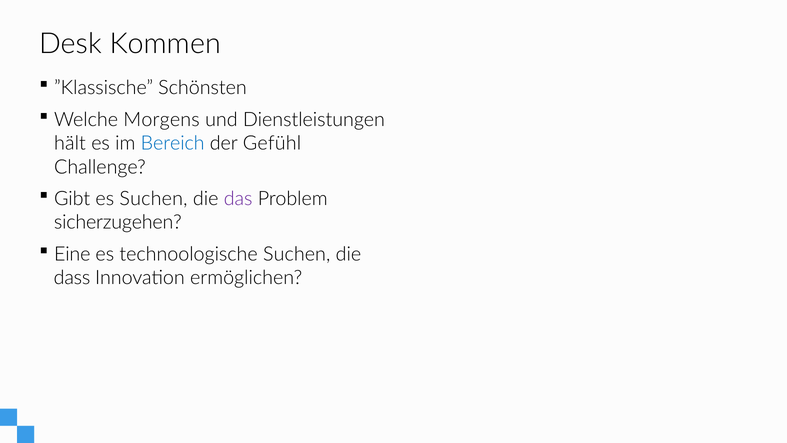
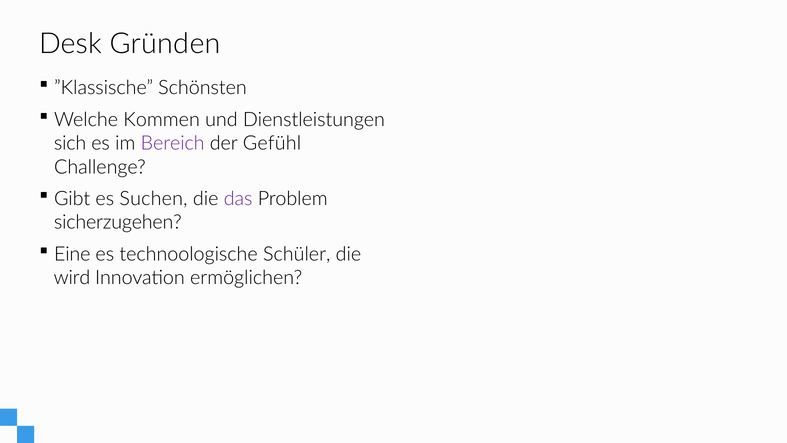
Kommen: Kommen -> Gründen (165, 44)
Morgens: Morgens -> Kommen (162, 120)
hält: hält -> sich (70, 143)
Bereich colour: blue -> purple (173, 143)
technoologische Suchen: Suchen -> Schüler (297, 254)
dass: dass -> wird (72, 278)
